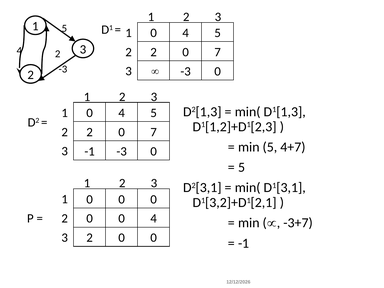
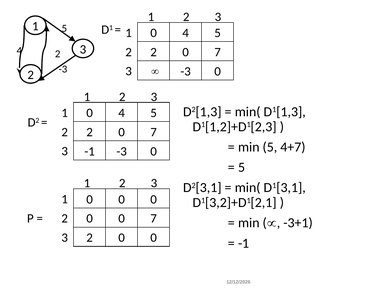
0 0 4: 4 -> 7 (154, 218)
-3+7: -3+7 -> -3+1 (298, 223)
